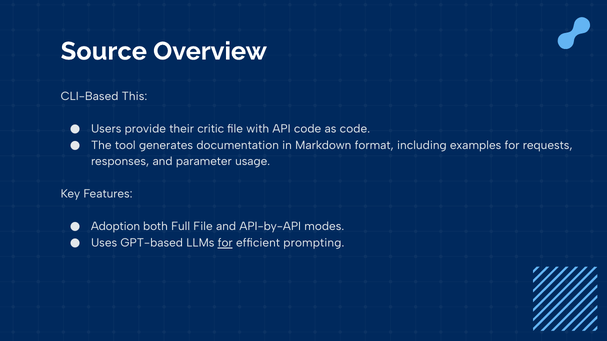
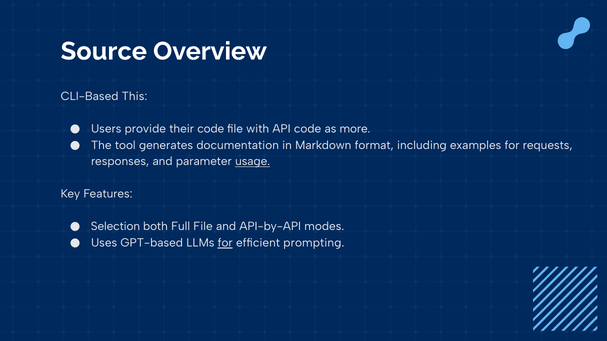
their critic: critic -> code (211, 129)
as code: code -> more (355, 129)
usage underline: none -> present (253, 162)
Adoption: Adoption -> Selection (115, 227)
